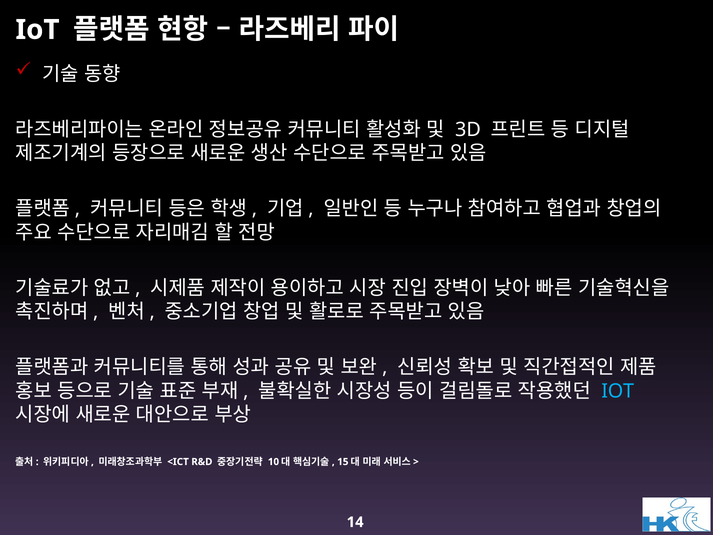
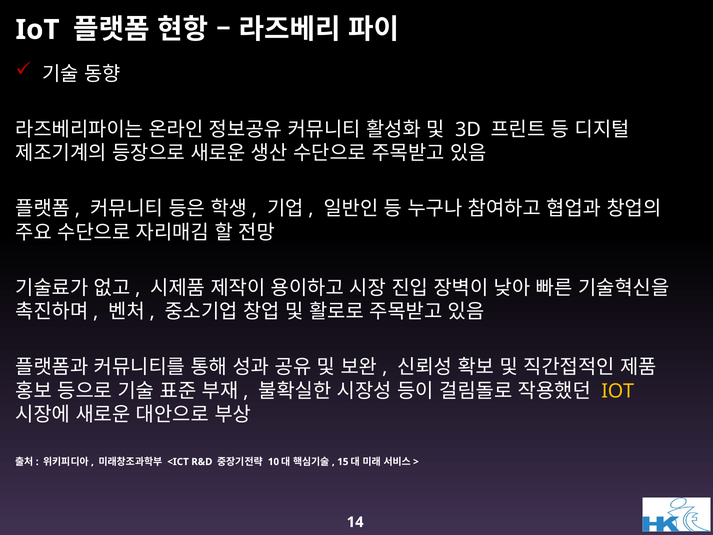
IOT colour: light blue -> yellow (618, 391)
